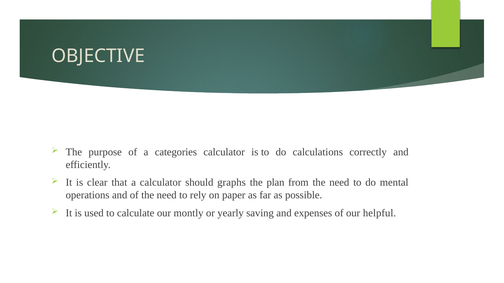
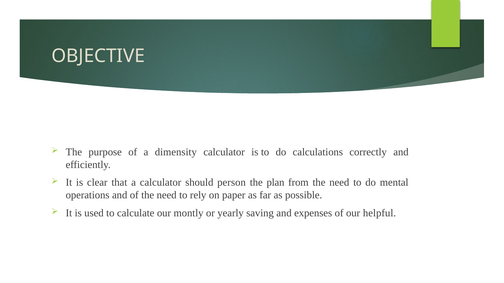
categories: categories -> dimensity (176, 152)
graphs: graphs -> person (232, 183)
